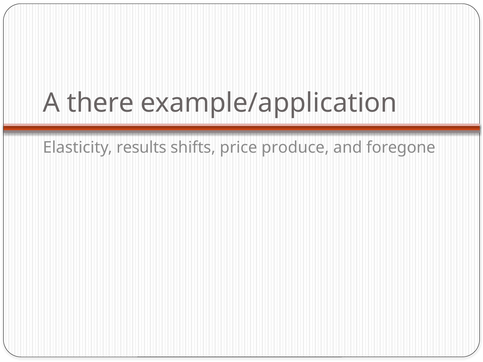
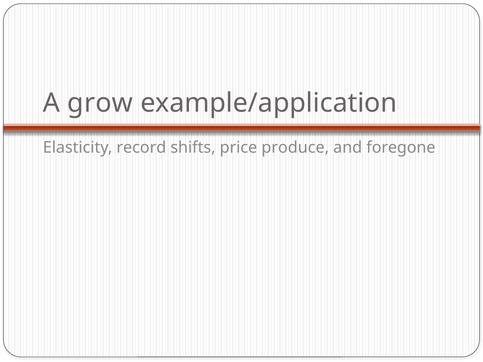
there: there -> grow (100, 103)
results: results -> record (141, 148)
